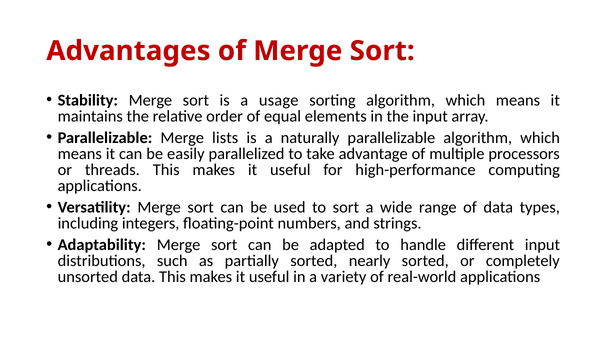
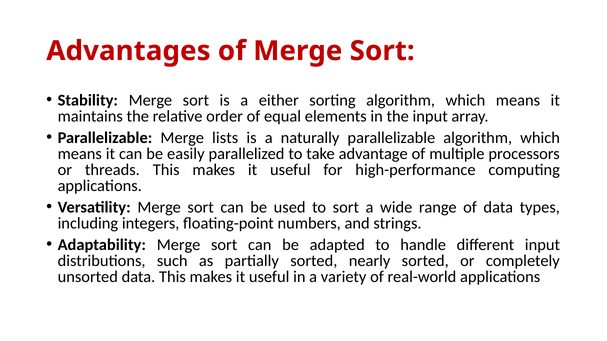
usage: usage -> either (279, 101)
